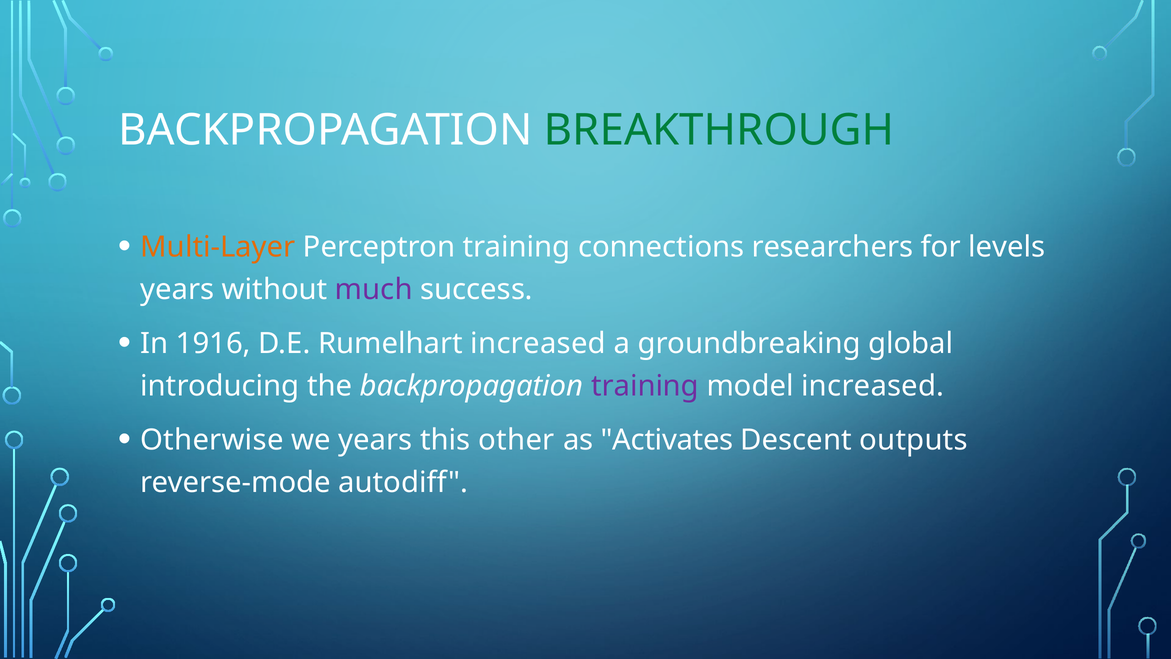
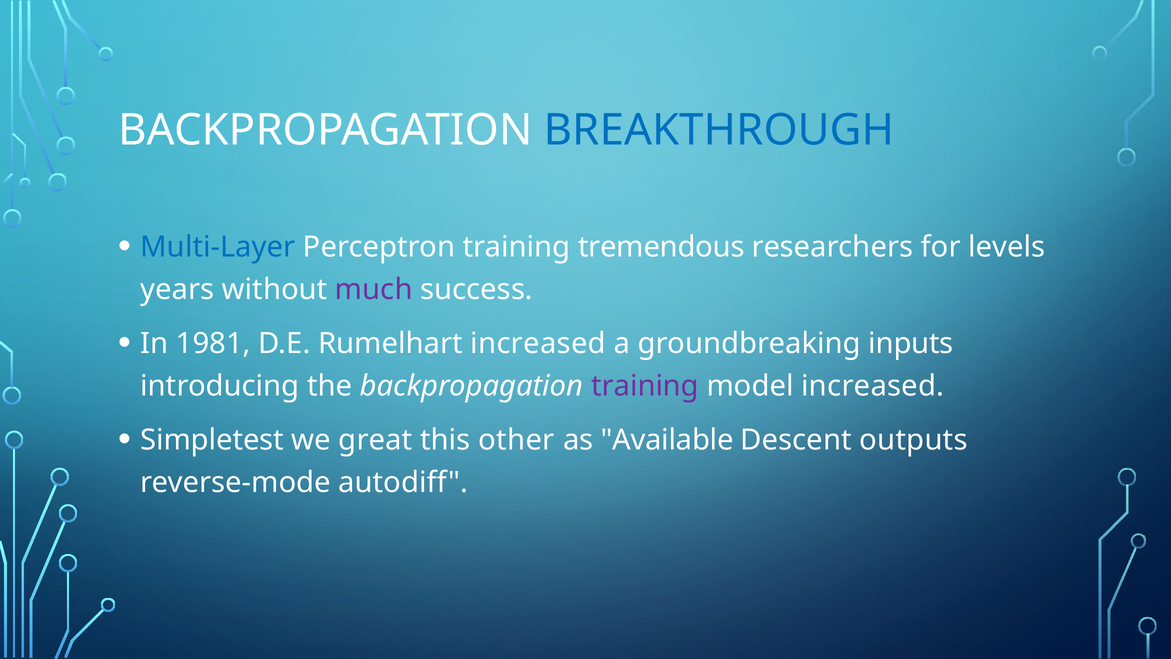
BREAKTHROUGH colour: green -> blue (719, 130)
Multi-Layer colour: orange -> blue (218, 247)
connections: connections -> tremendous (661, 247)
1916: 1916 -> 1981 (213, 344)
global: global -> inputs (911, 344)
Otherwise: Otherwise -> Simpletest (212, 440)
we years: years -> great (375, 440)
Activates: Activates -> Available (667, 440)
